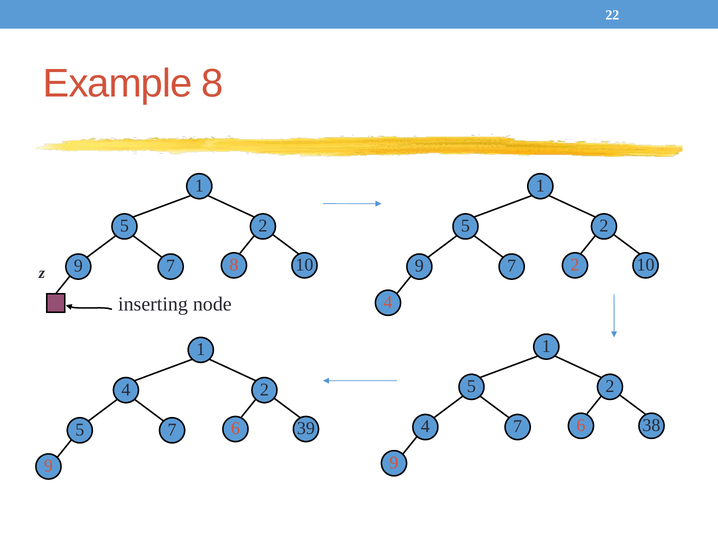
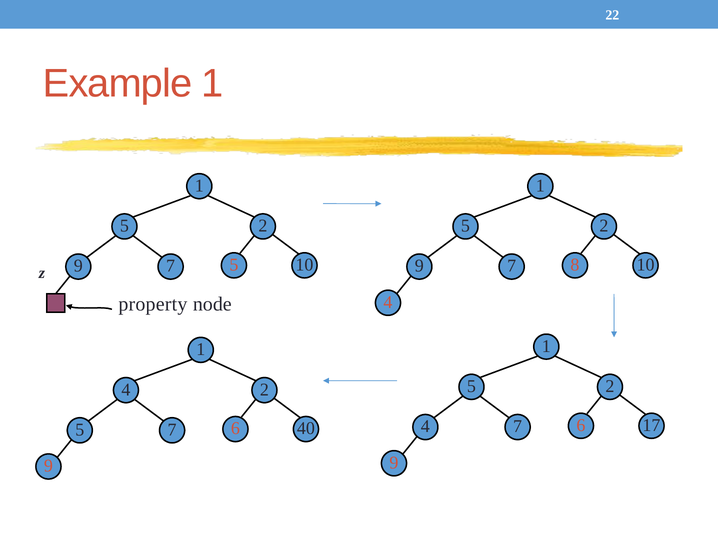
Example 8: 8 -> 1 (212, 84)
9 8: 8 -> 5 (234, 265)
9 2: 2 -> 8 (575, 265)
inserting: inserting -> property (153, 304)
38: 38 -> 17 (651, 425)
39: 39 -> 40 (306, 428)
